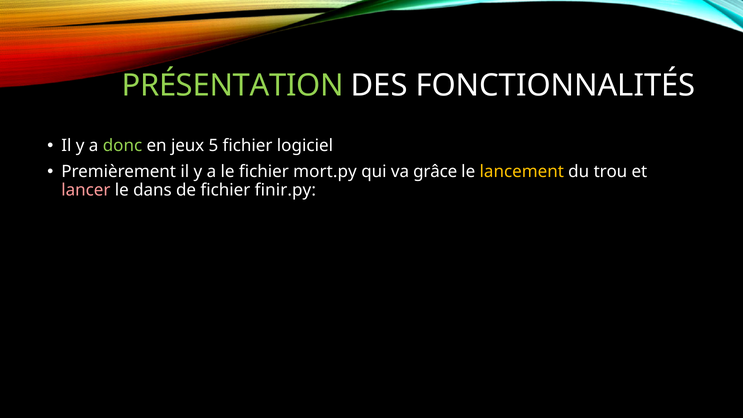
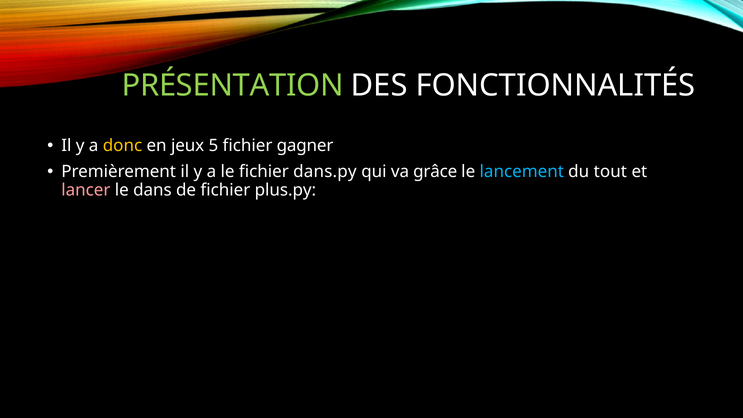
donc colour: light green -> yellow (122, 146)
logiciel: logiciel -> gagner (305, 146)
mort.py: mort.py -> dans.py (325, 172)
lancement colour: yellow -> light blue (522, 172)
trou: trou -> tout (610, 172)
finir.py: finir.py -> plus.py (285, 190)
